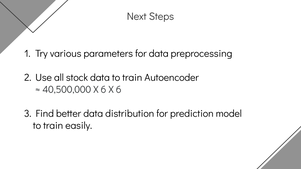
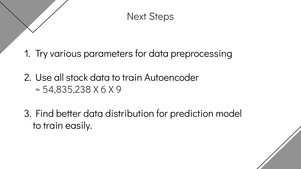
40,500,000: 40,500,000 -> 54,835,238 (67, 90)
6 X 6: 6 -> 9 (119, 90)
